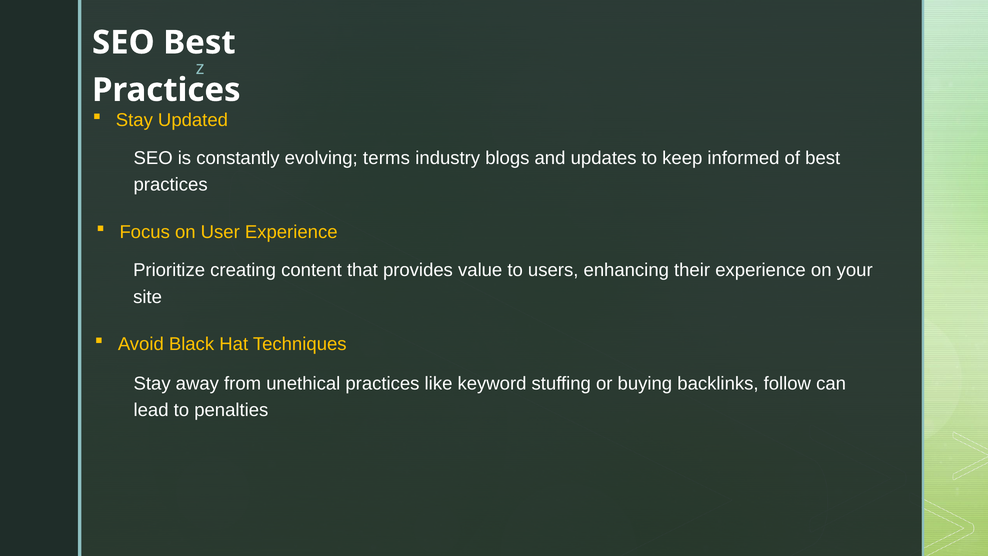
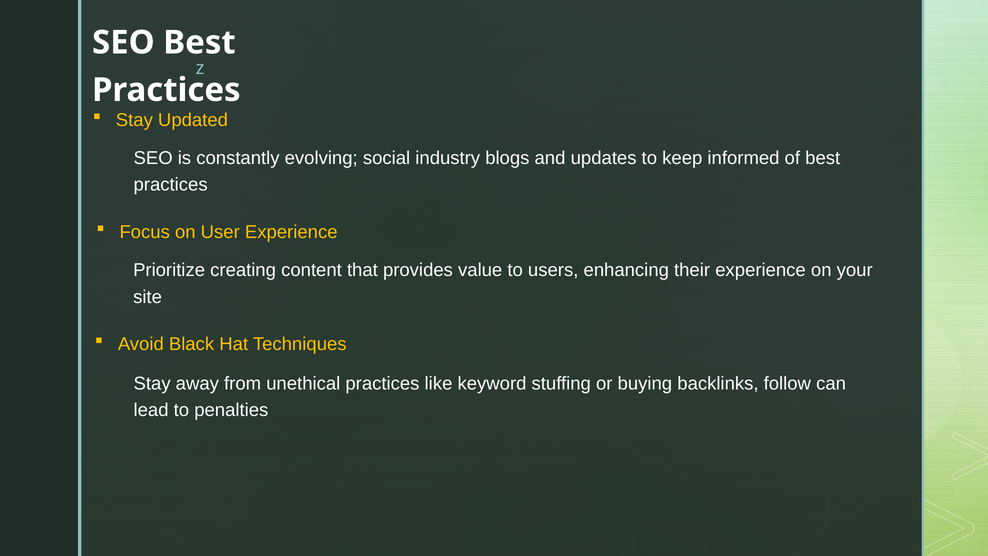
terms: terms -> social (387, 158)
